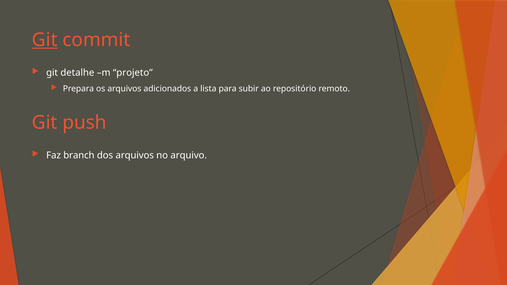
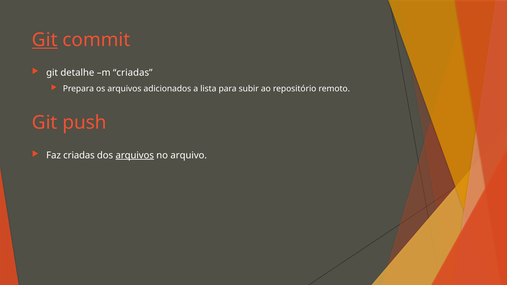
m projeto: projeto -> criadas (133, 73)
Faz branch: branch -> criadas (79, 155)
arquivos underline: none -> present (135, 155)
